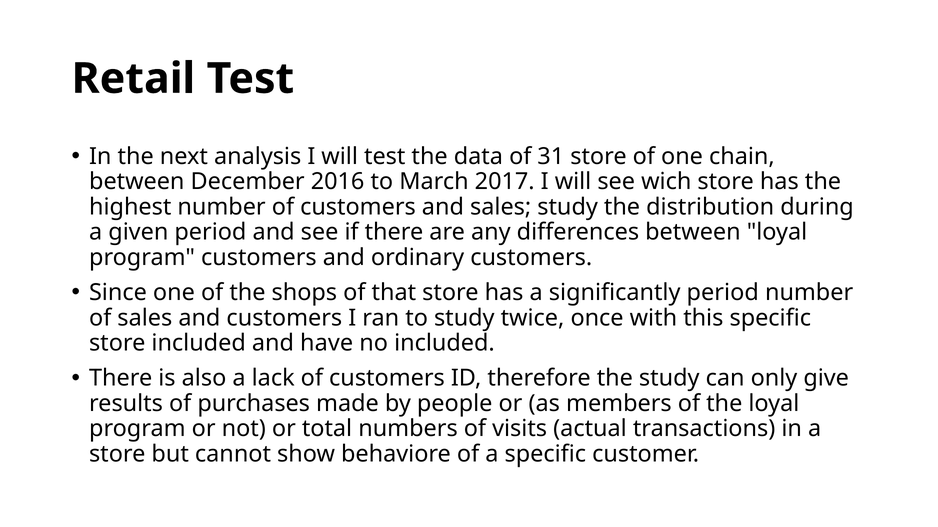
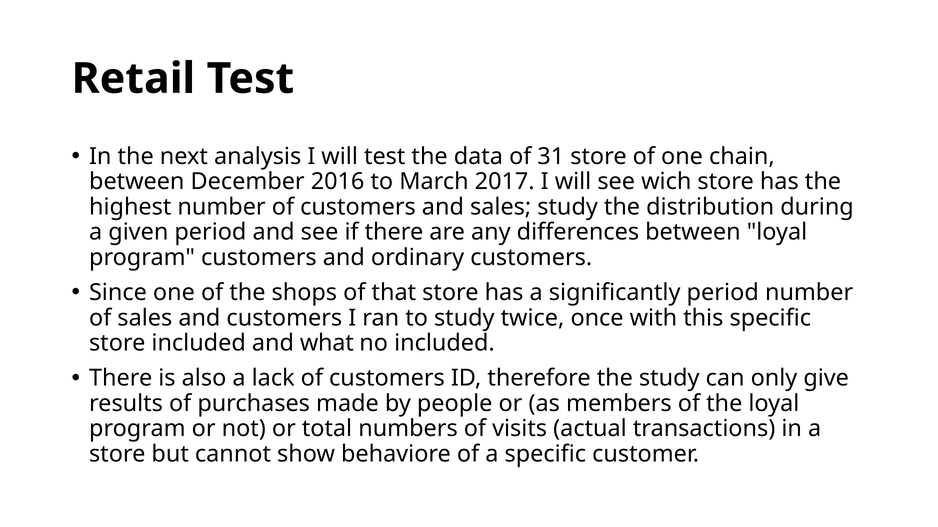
have: have -> what (327, 343)
